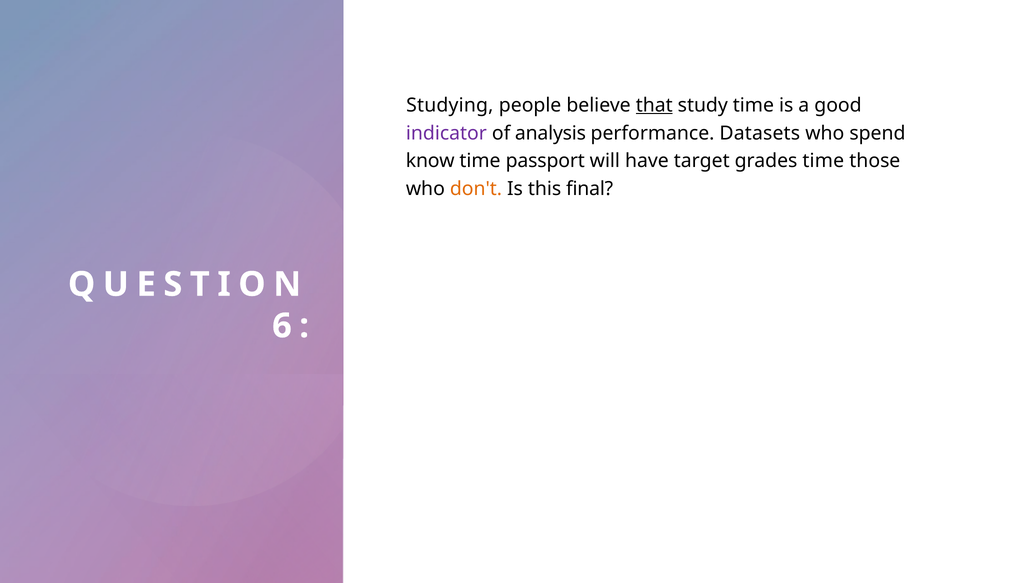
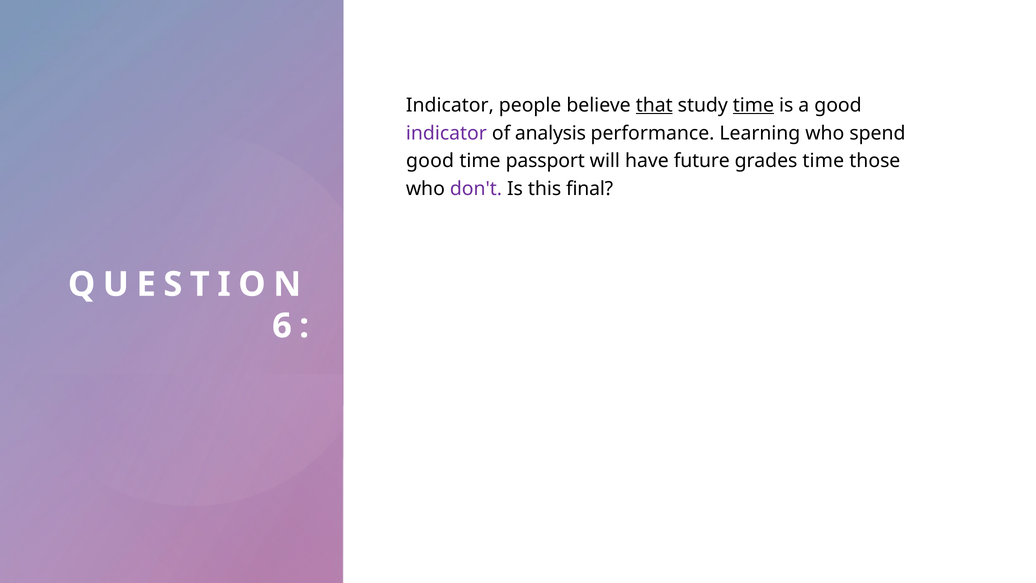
Studying: Studying -> Indicator (450, 105)
time underline: none -> present (753, 105)
Datasets: Datasets -> Learning (760, 133)
know: know -> good (430, 161)
target: target -> future (702, 161)
don't colour: orange -> purple (476, 189)
